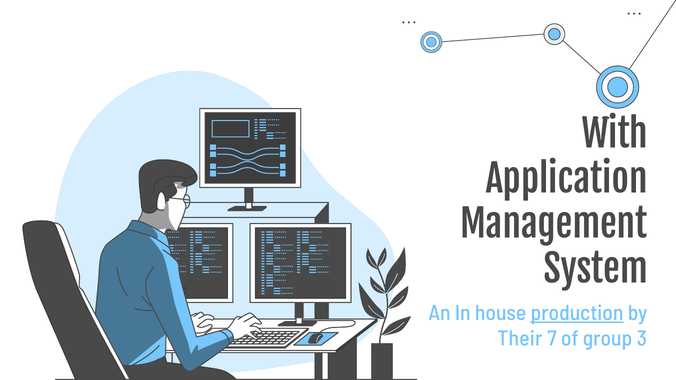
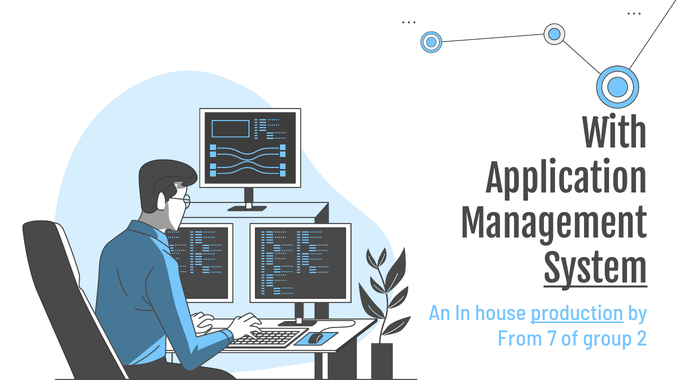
System underline: none -> present (596, 271)
Their: Their -> From (520, 339)
3: 3 -> 2 (642, 339)
